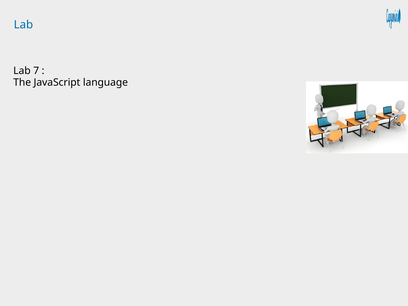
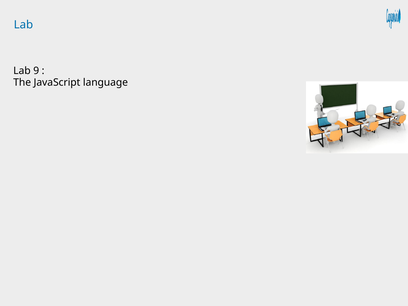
7: 7 -> 9 (36, 71)
